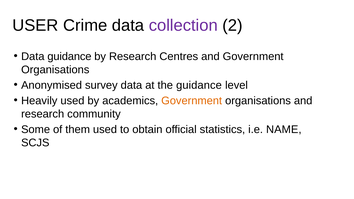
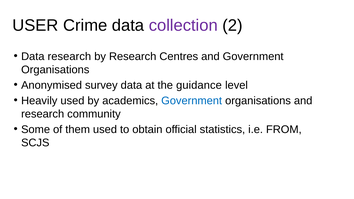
Data guidance: guidance -> research (69, 56)
Government colour: orange -> blue (192, 101)
NAME: NAME -> FROM (284, 129)
